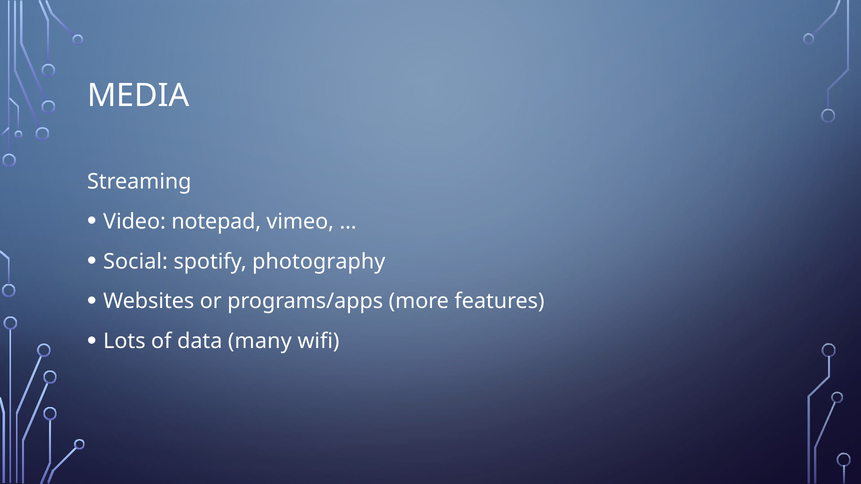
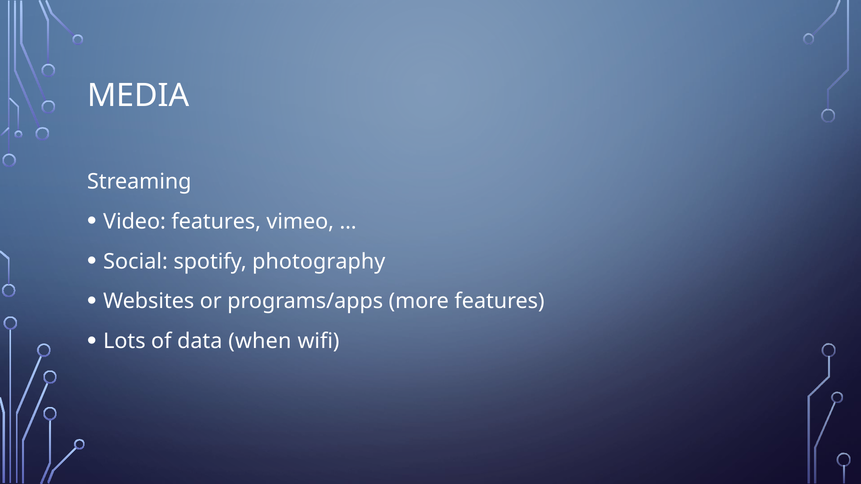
Video notepad: notepad -> features (216, 222)
many: many -> when (260, 342)
